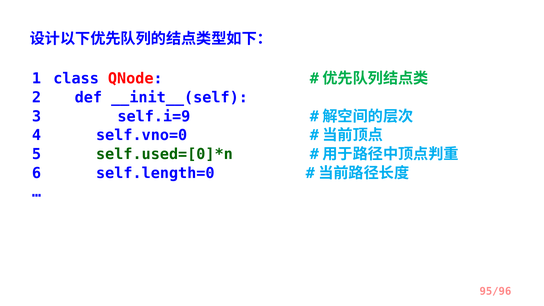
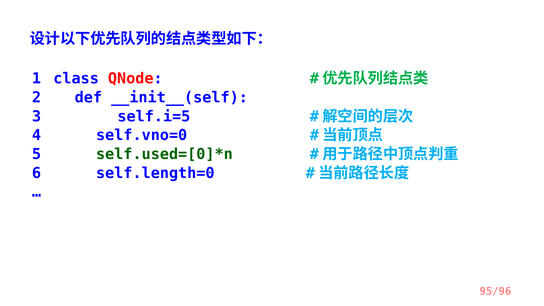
self.i=9: self.i=9 -> self.i=5 (154, 116)
